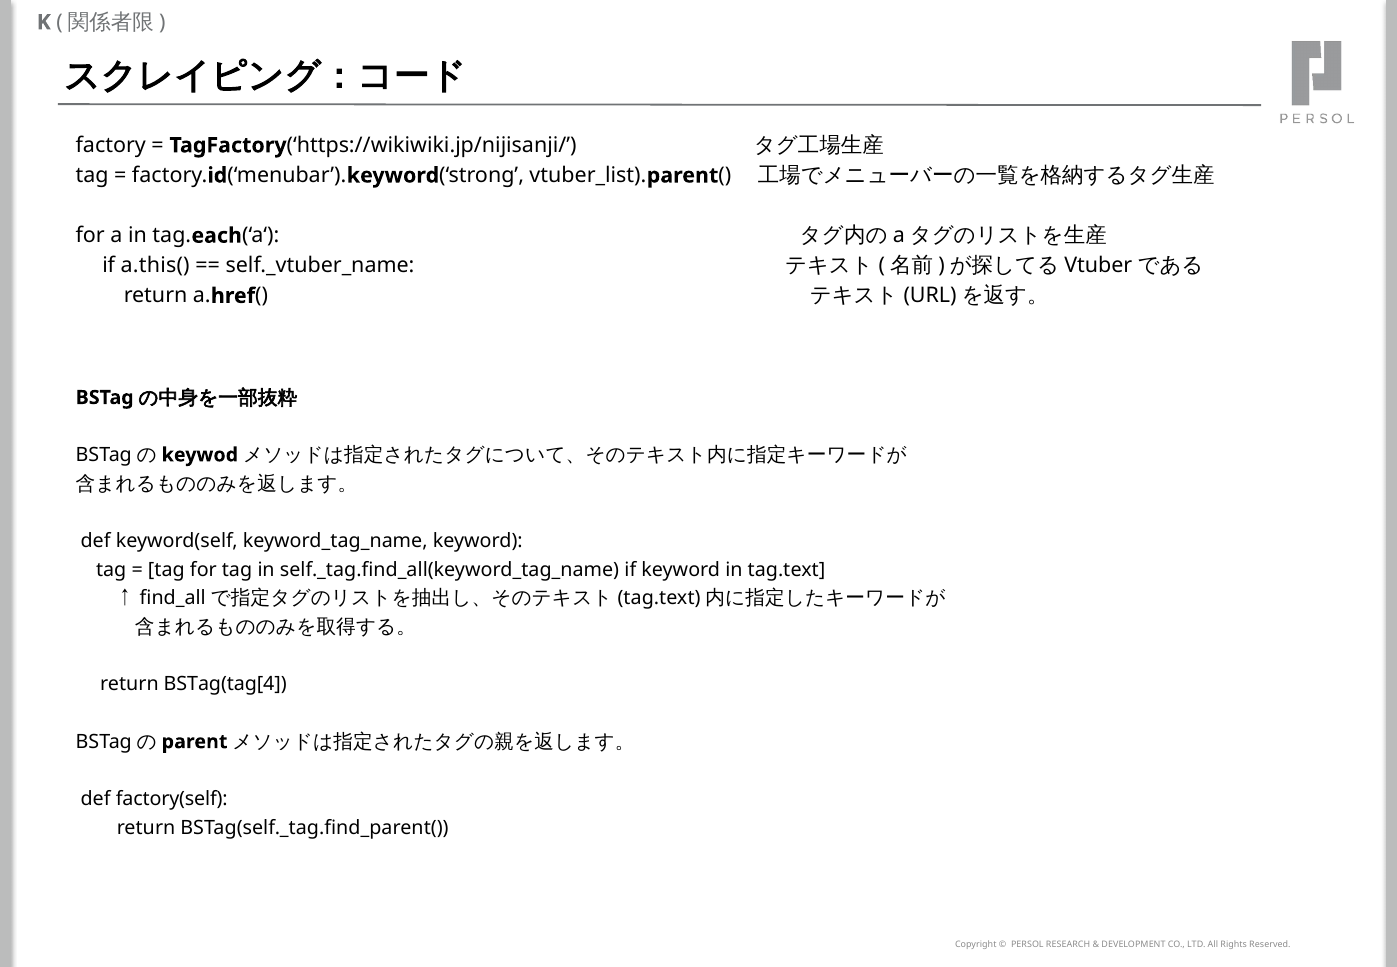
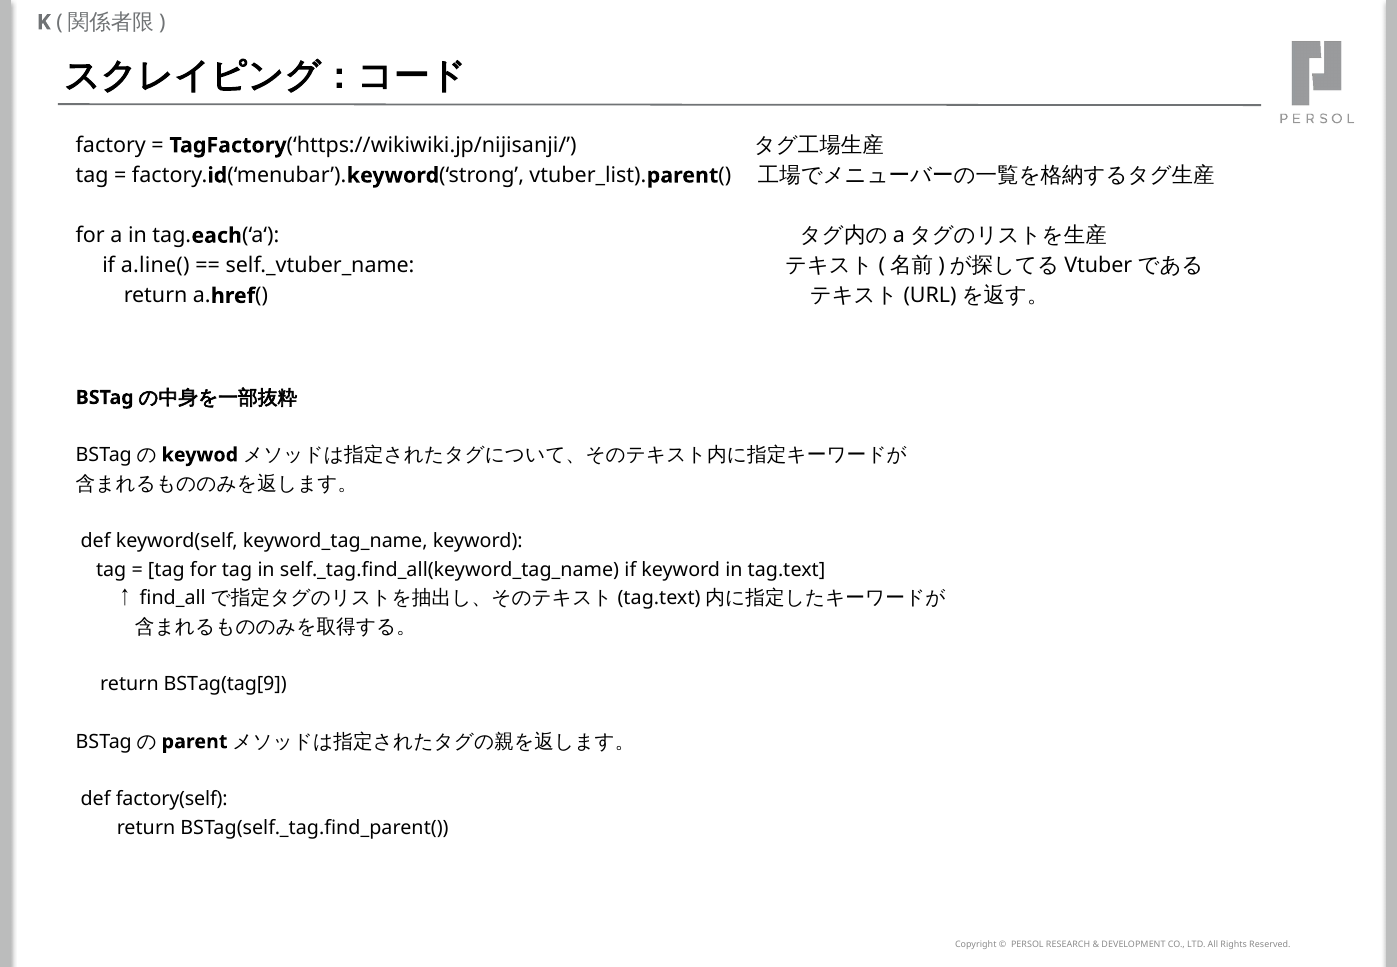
a.this(: a.this( -> a.line( (155, 266)
BSTag(tag[4: BSTag(tag[4 -> BSTag(tag[9 (225, 684)
